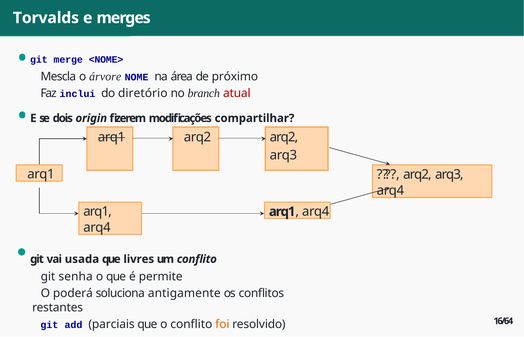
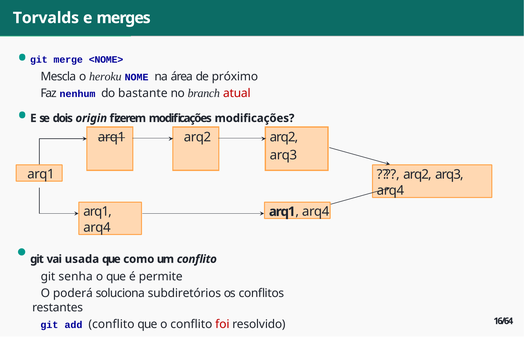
árvore: árvore -> heroku (105, 76)
inclui: inclui -> nenhum (77, 94)
diretório: diretório -> bastante (143, 93)
modificações compartilhar: compartilhar -> modificações (255, 118)
livres: livres -> como (139, 259)
antigamente: antigamente -> subdiretórios (184, 294)
add parciais: parciais -> conflito (112, 325)
foi colour: orange -> red (222, 325)
